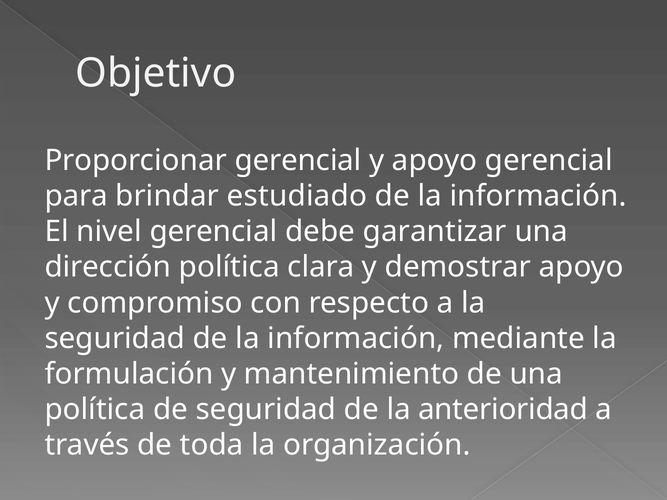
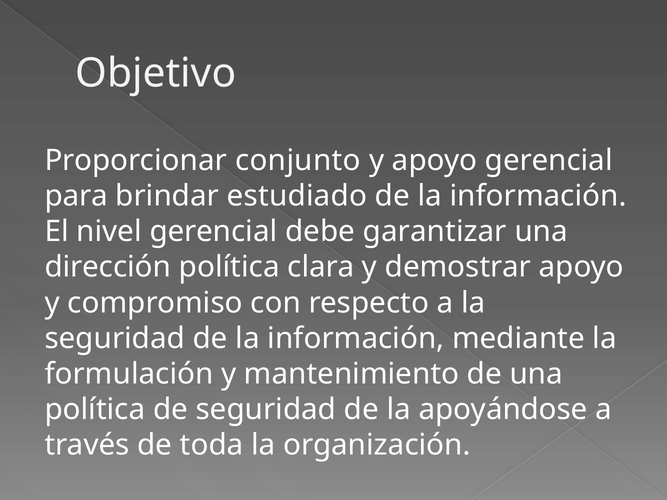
Proporcionar gerencial: gerencial -> conjunto (298, 161)
anterioridad: anterioridad -> apoyándose (503, 410)
